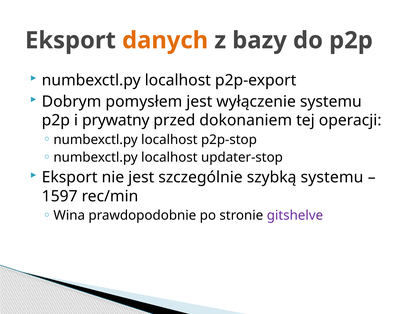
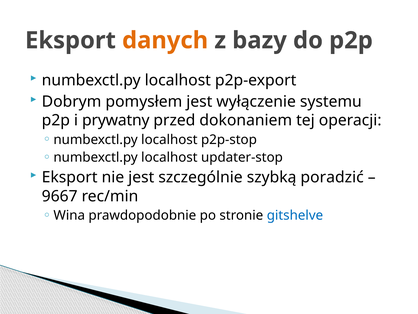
szybką systemu: systemu -> poradzić (332, 177)
1597: 1597 -> 9667 (60, 196)
gitshelve colour: purple -> blue (295, 215)
